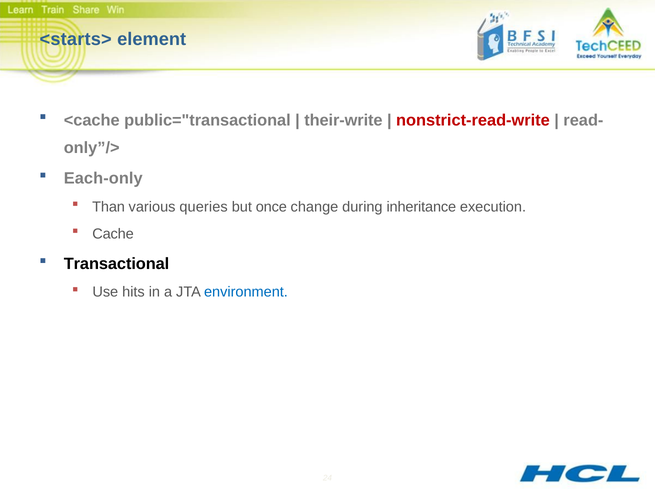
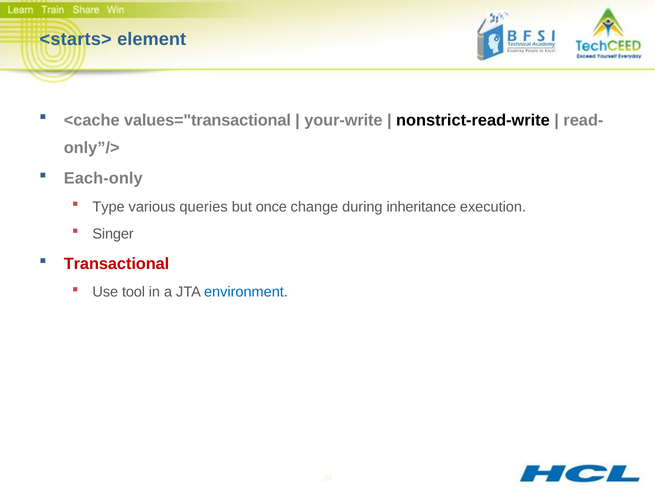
public="transactional: public="transactional -> values="transactional (208, 120)
their-write: their-write -> your-write (343, 120)
nonstrict-read-write colour: red -> black (473, 120)
Than: Than -> Type (109, 207)
Cache: Cache -> Singer (113, 234)
Transactional colour: black -> red (117, 264)
hits: hits -> tool (134, 292)
